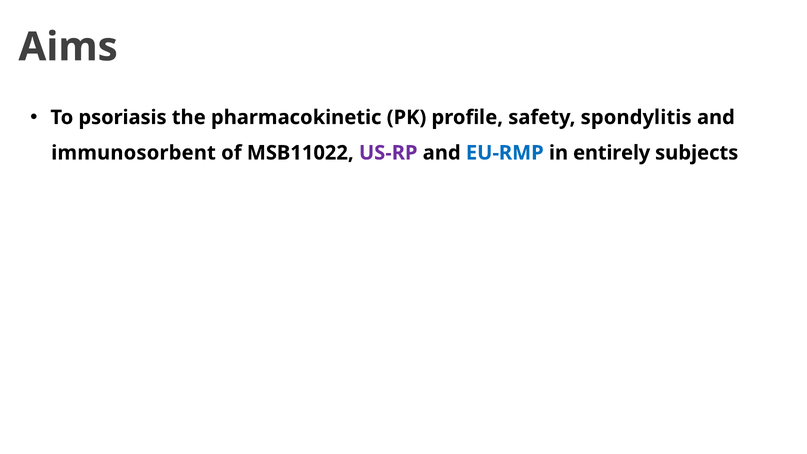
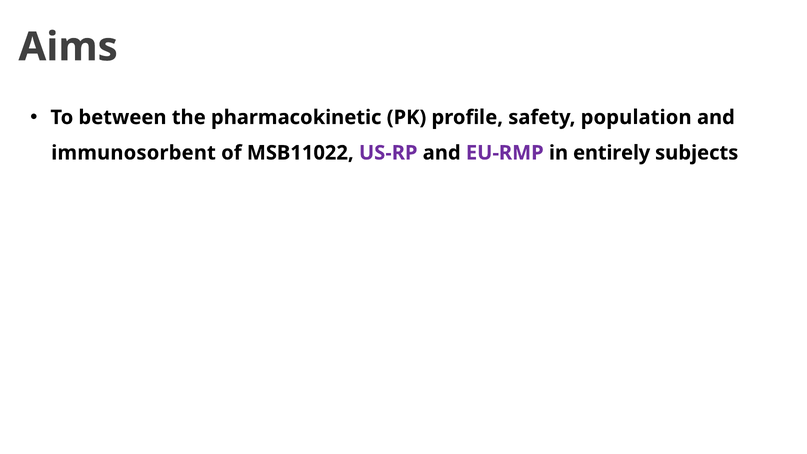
psoriasis: psoriasis -> between (122, 117)
spondylitis: spondylitis -> population (636, 117)
EU-RMP colour: blue -> purple (505, 153)
